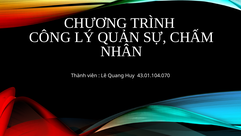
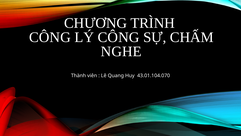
LÝ QUẢN: QUẢN -> CÔNG (119, 37)
NHÂN: NHÂN -> NGHE (121, 51)
